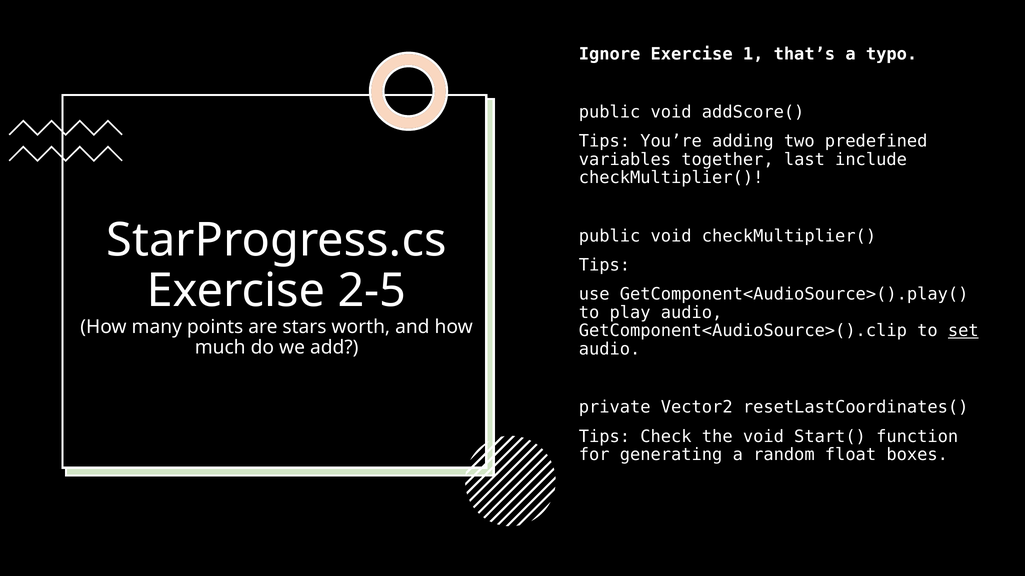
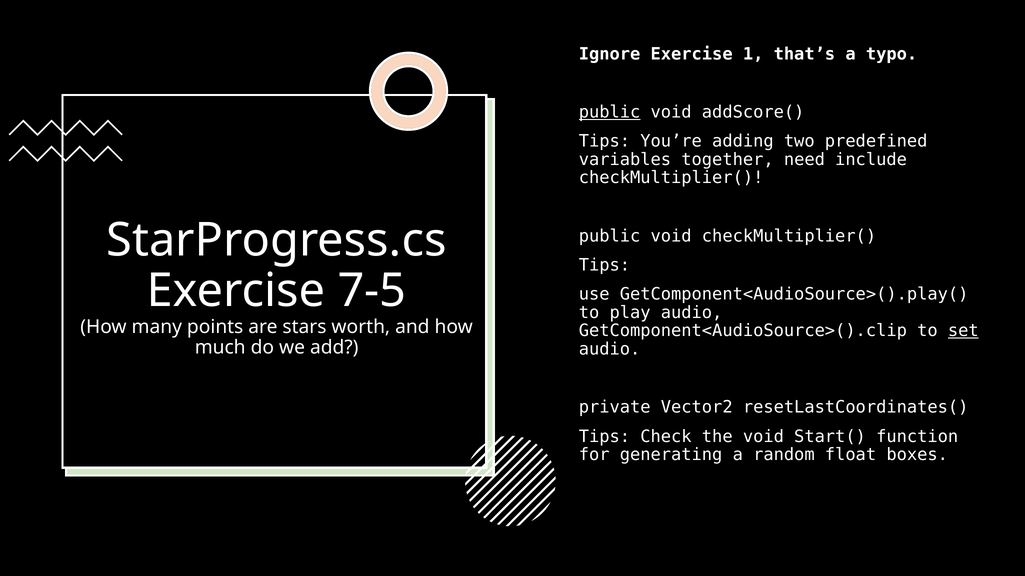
public underline: none -> present (610, 112)
last: last -> need (804, 160)
2-5: 2-5 -> 7-5 (372, 291)
